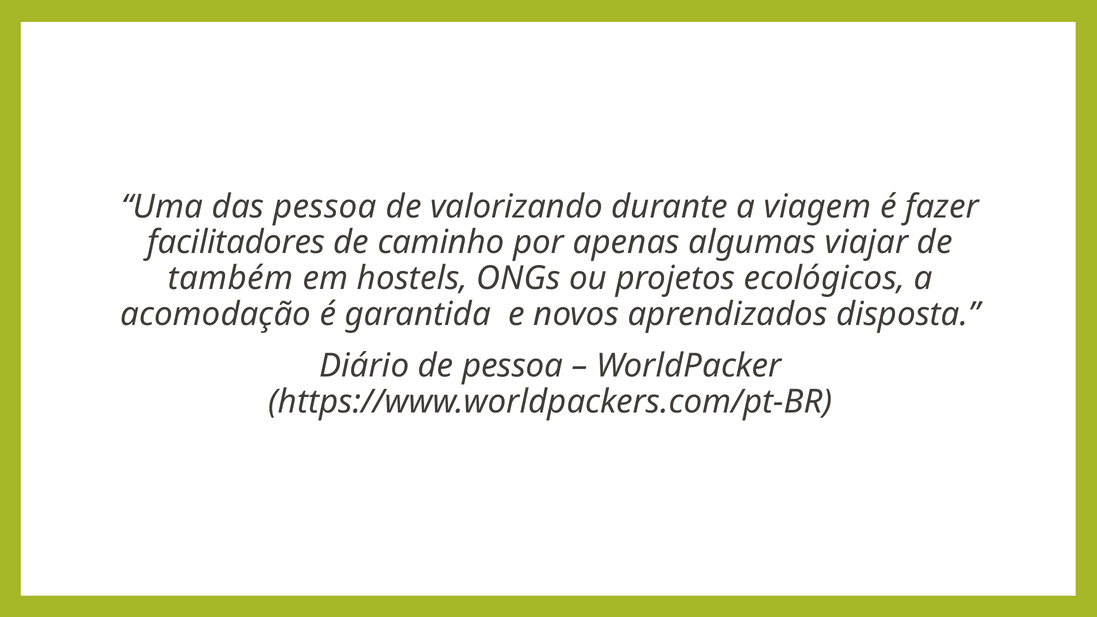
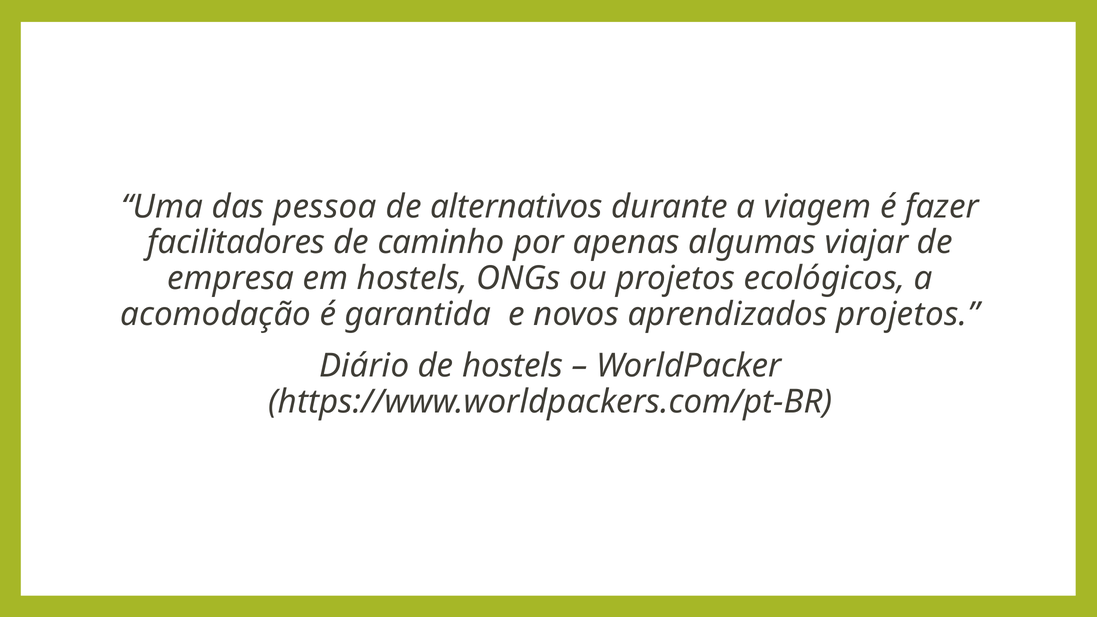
valorizando: valorizando -> alternativos (516, 207)
também: também -> empresa (231, 278)
aprendizados disposta: disposta -> projetos (908, 314)
de pessoa: pessoa -> hostels (513, 366)
